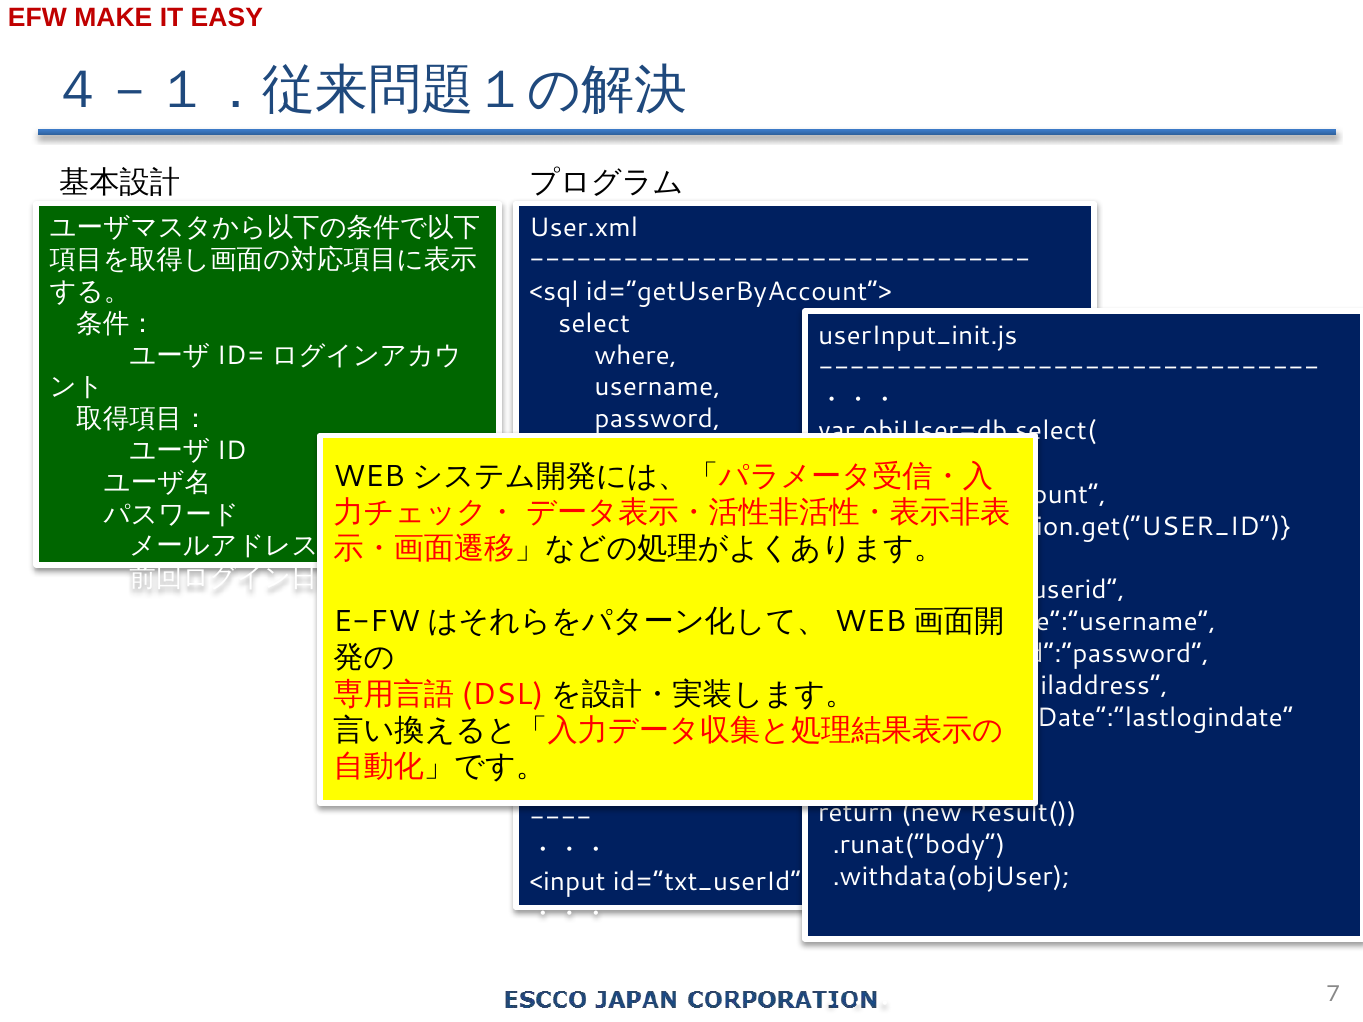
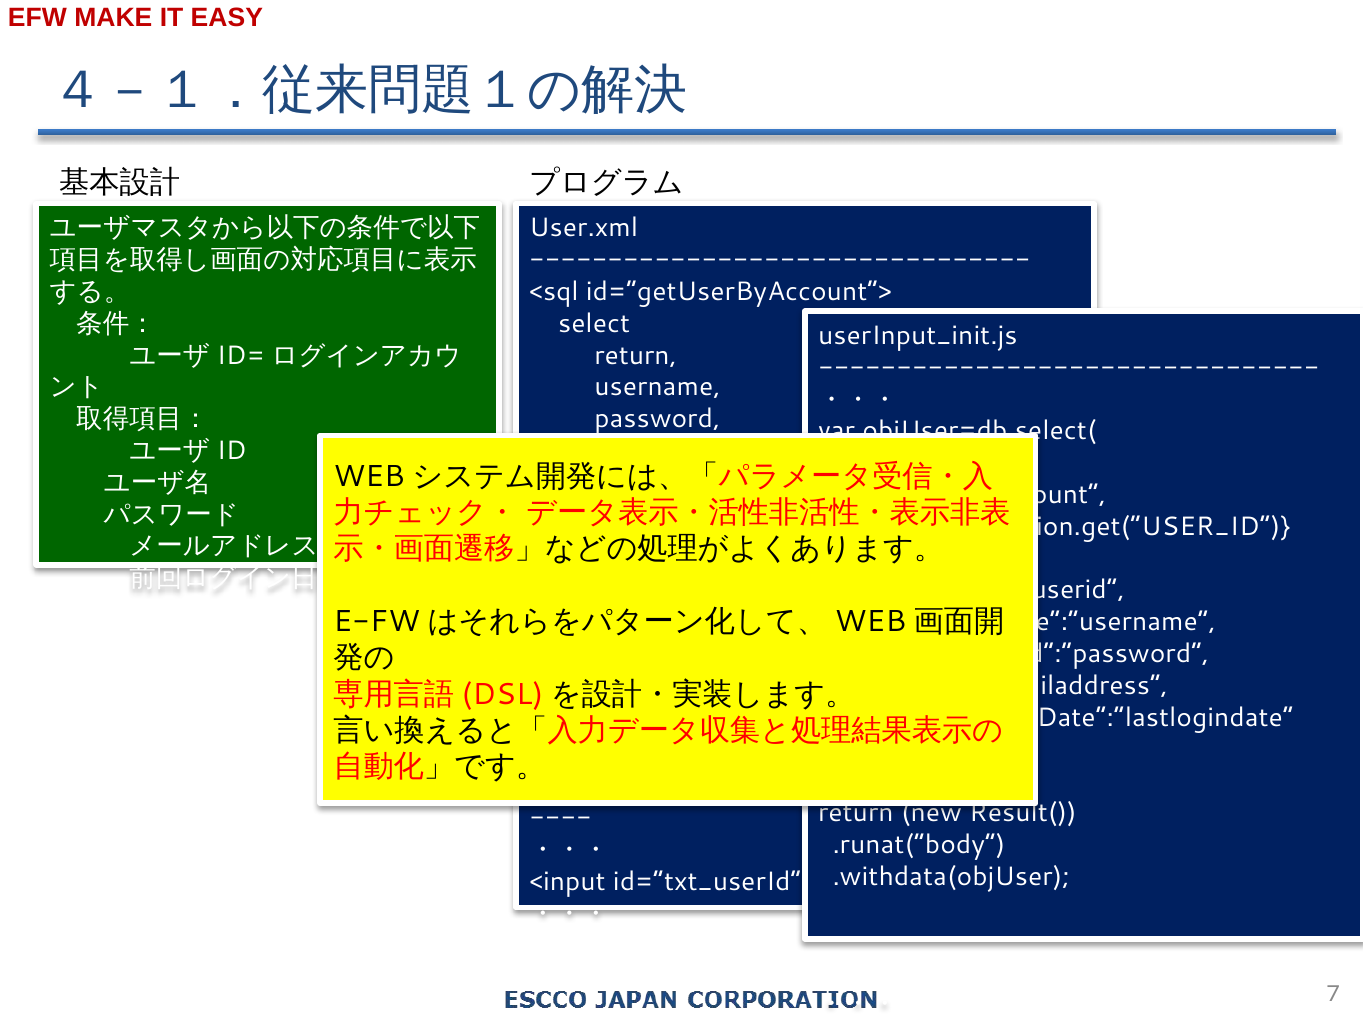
where: where -> return (636, 355)
